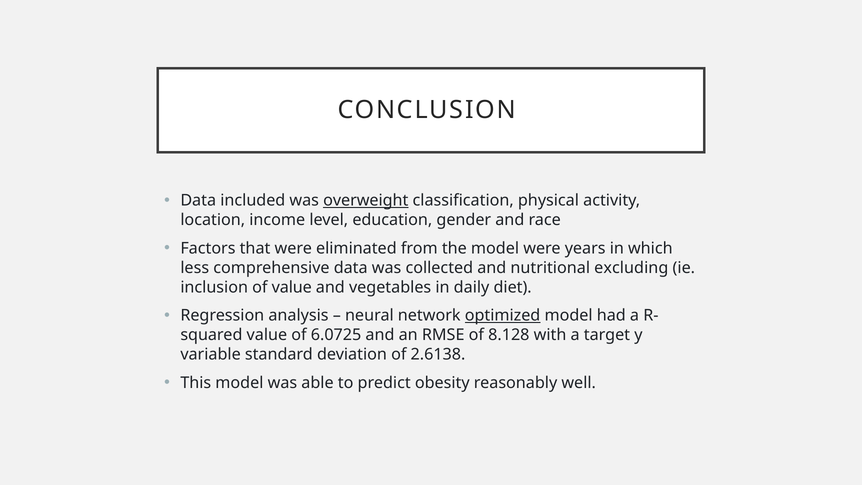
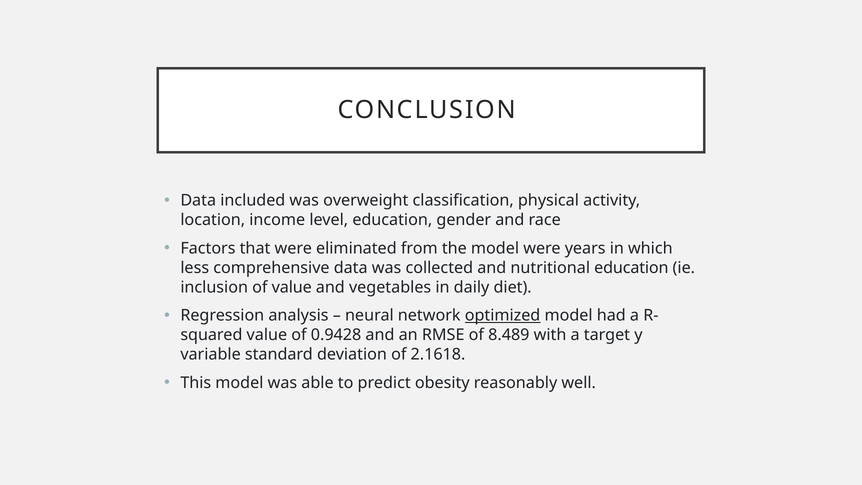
overweight underline: present -> none (366, 201)
nutritional excluding: excluding -> education (631, 268)
6.0725: 6.0725 -> 0.9428 (336, 335)
8.128: 8.128 -> 8.489 (509, 335)
2.6138: 2.6138 -> 2.1618 (438, 354)
